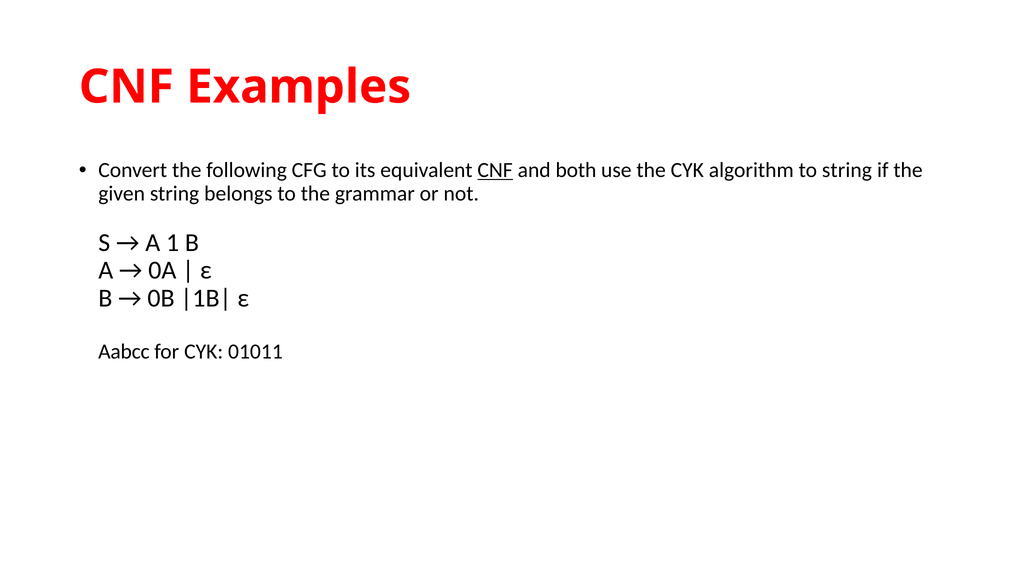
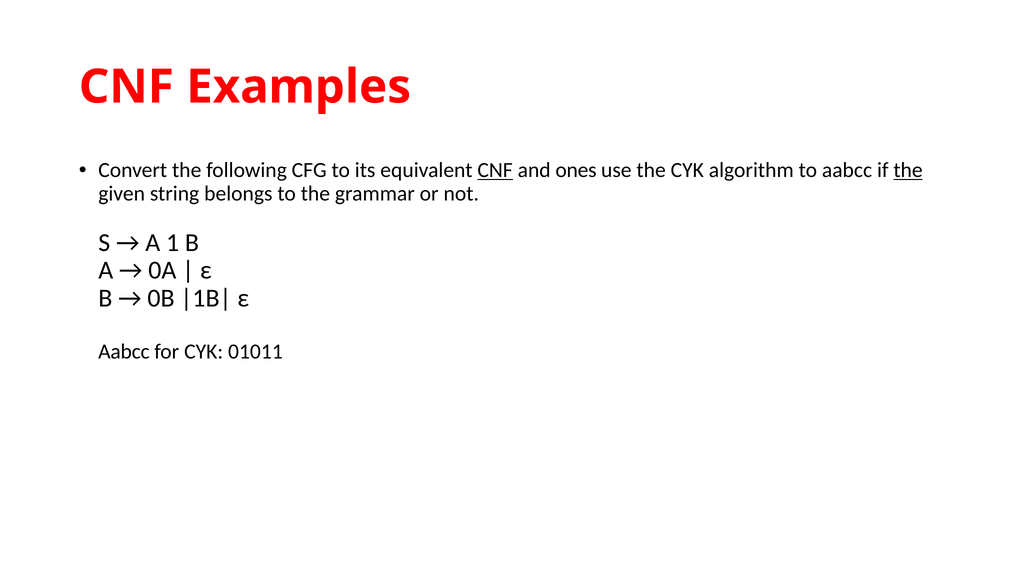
both: both -> ones (576, 170)
to string: string -> aabcc (847, 170)
the underline: none -> present (908, 170)
